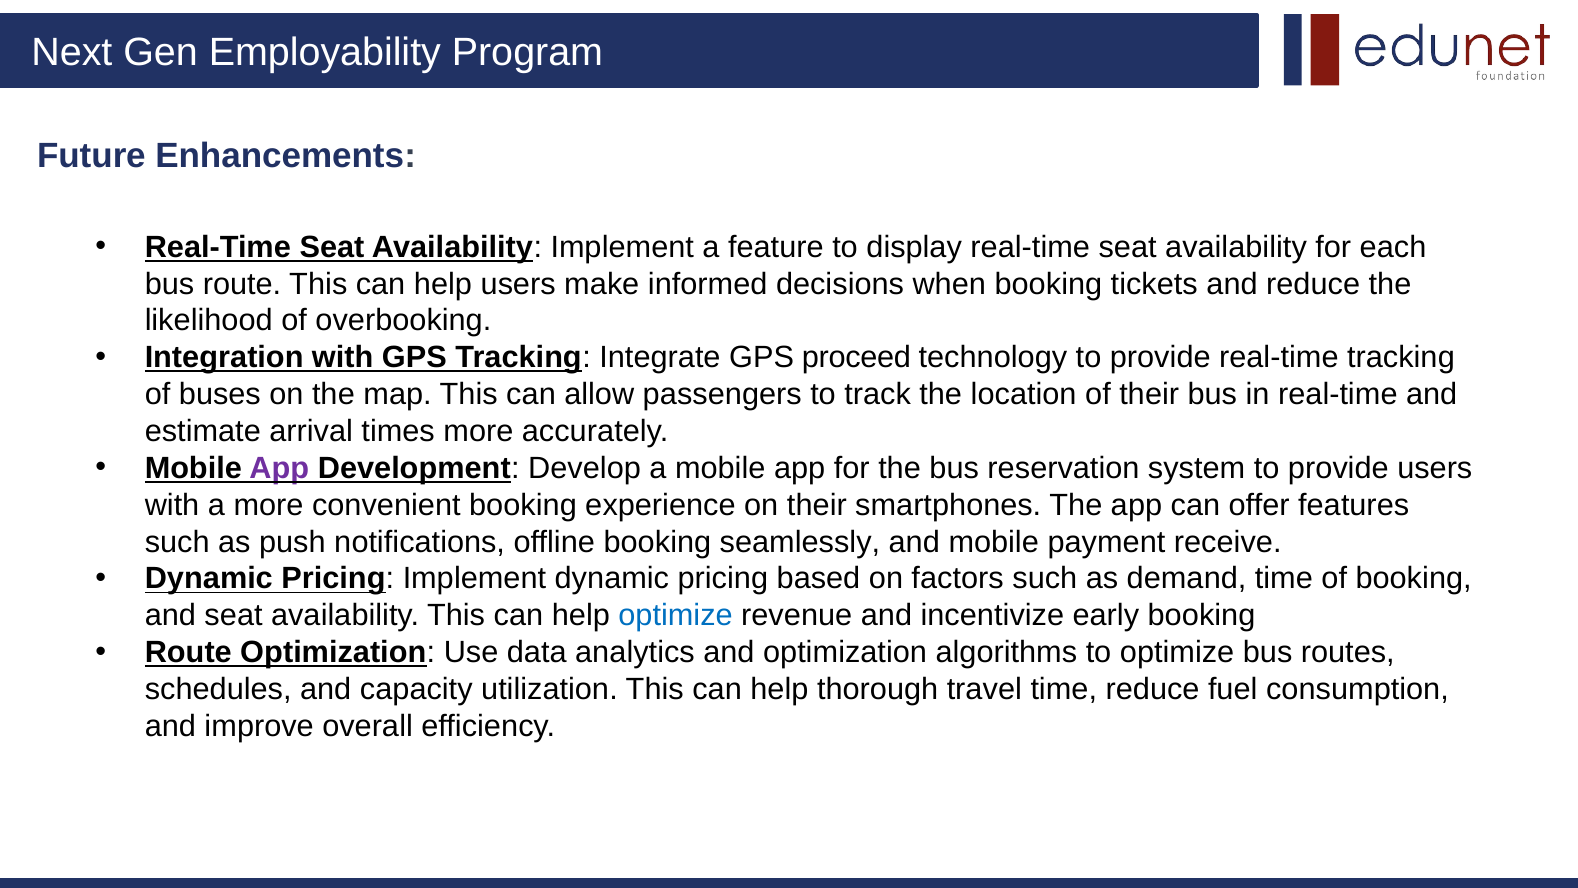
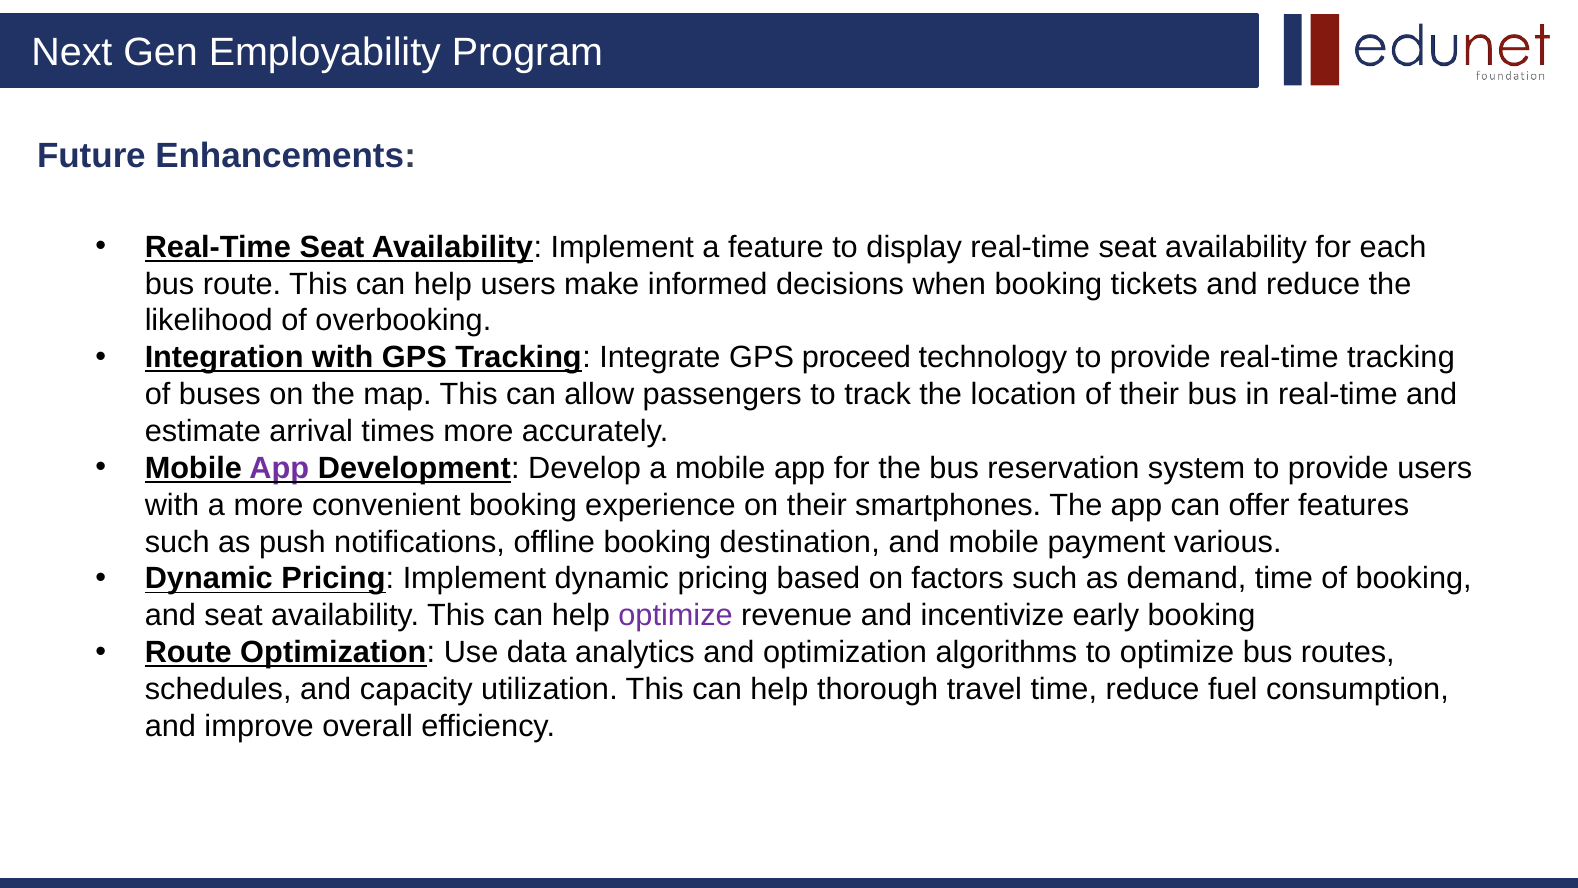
seamlessly: seamlessly -> destination (800, 542)
receive: receive -> various (1228, 542)
optimize colour: blue -> purple (676, 615)
